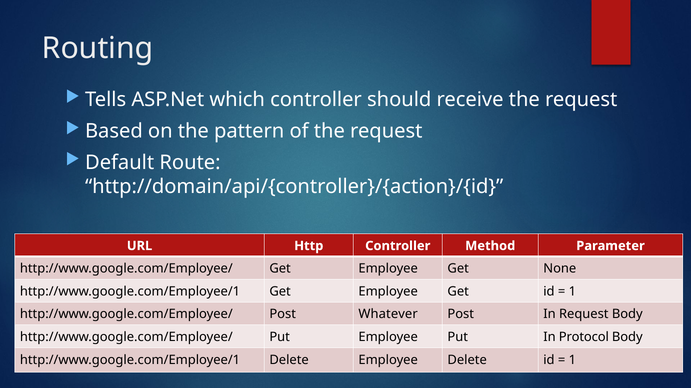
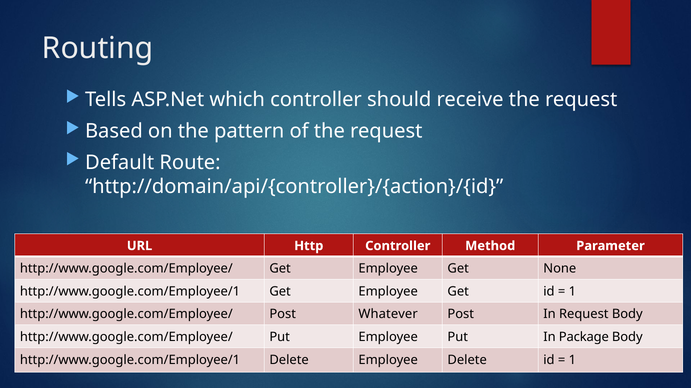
Protocol: Protocol -> Package (584, 338)
